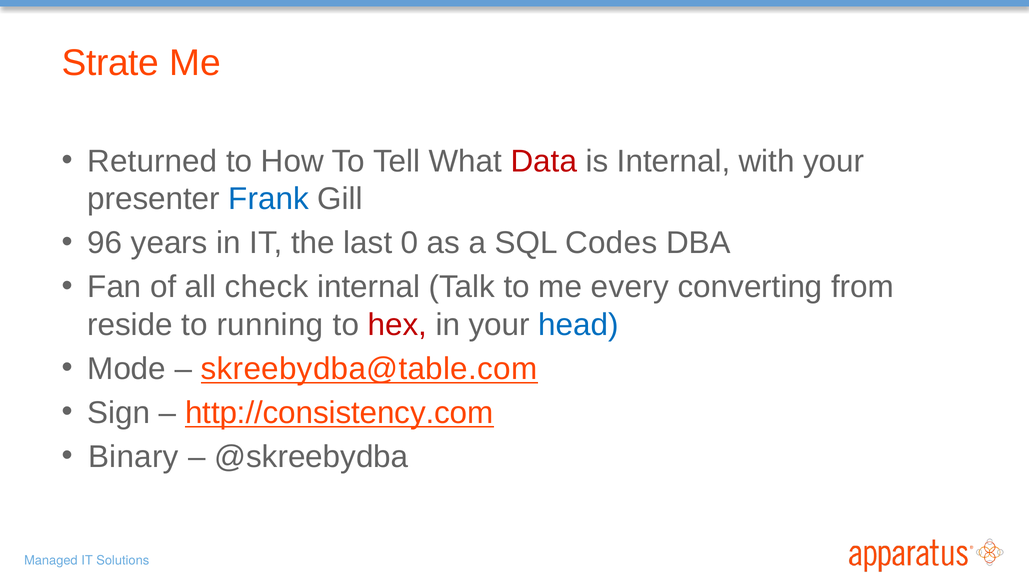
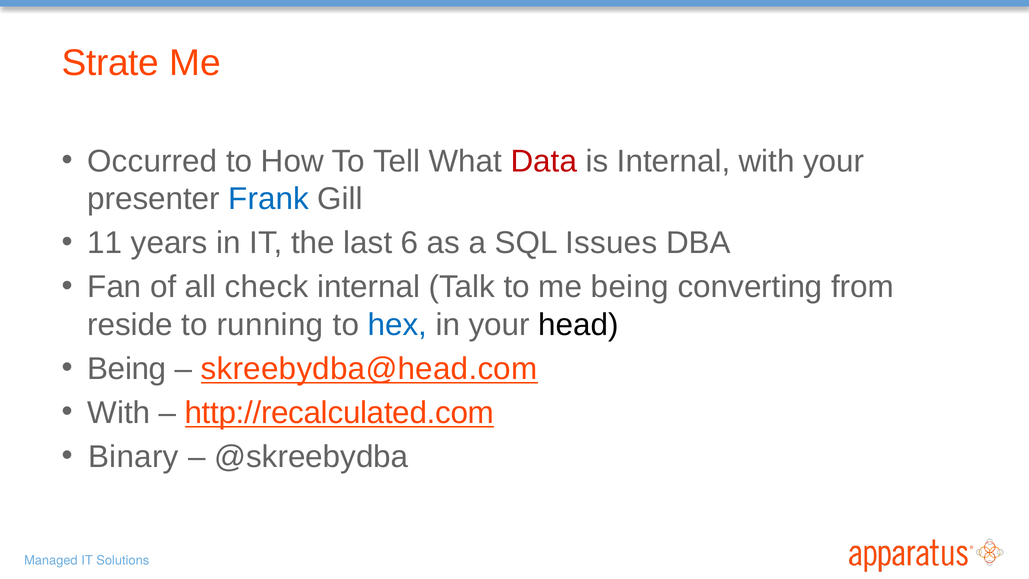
Returned: Returned -> Occurred (152, 161)
96: 96 -> 11 (105, 243)
0: 0 -> 6 (410, 243)
Codes: Codes -> Issues (611, 243)
me every: every -> being (630, 287)
hex colour: red -> blue (397, 325)
head colour: blue -> black (578, 325)
Mode: Mode -> Being (127, 369)
skreebydba@table.com: skreebydba@table.com -> skreebydba@head.com (369, 369)
Sign: Sign -> With (119, 413)
http://consistency.com: http://consistency.com -> http://recalculated.com (339, 413)
